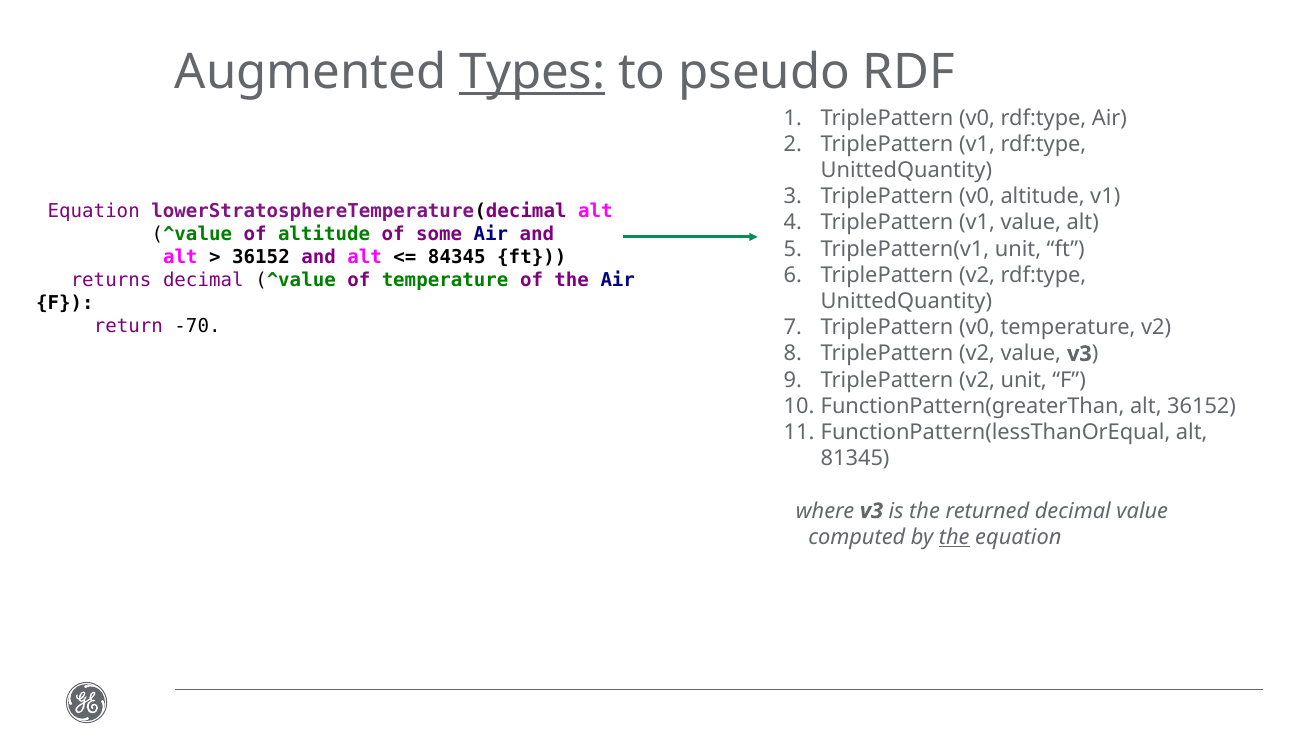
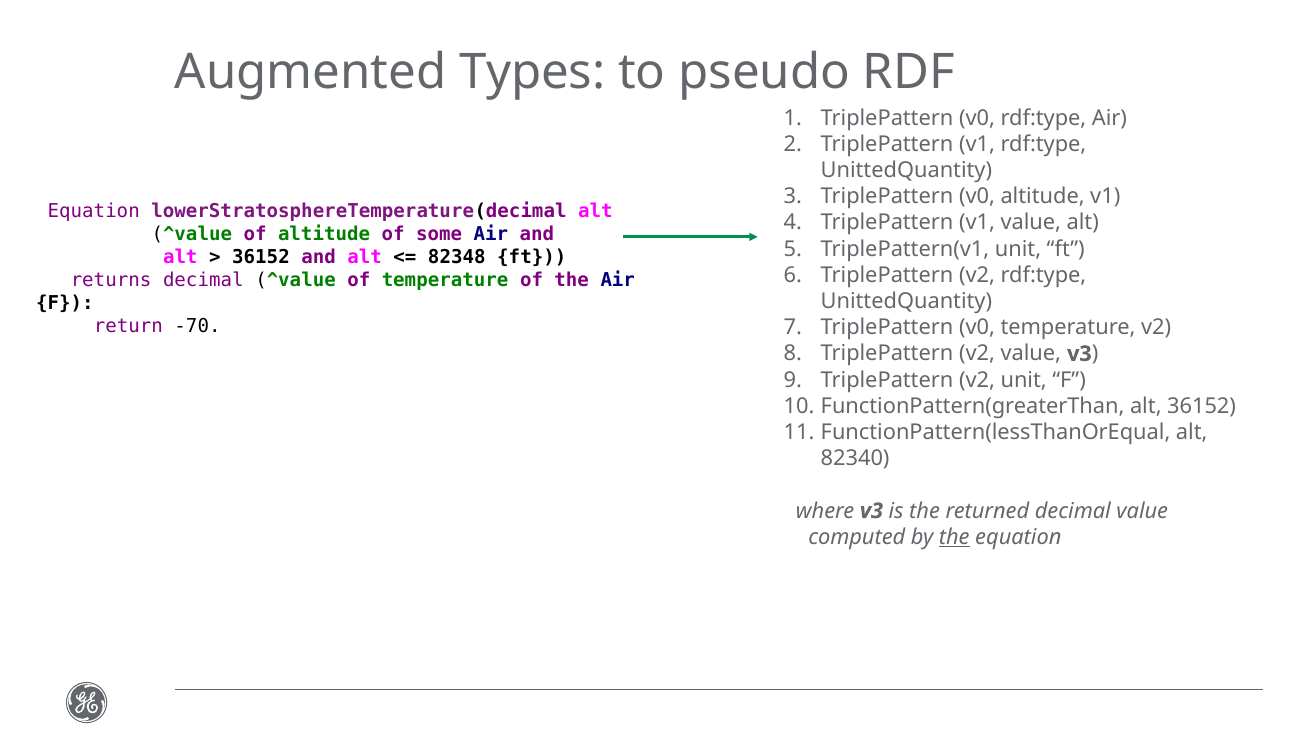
Types underline: present -> none (532, 73)
84345: 84345 -> 82348 (457, 257)
81345: 81345 -> 82340 (855, 459)
